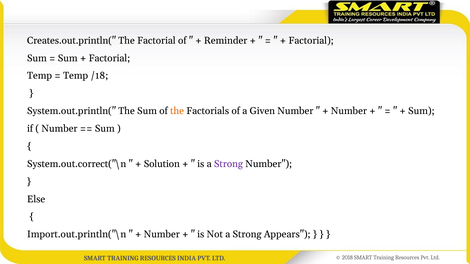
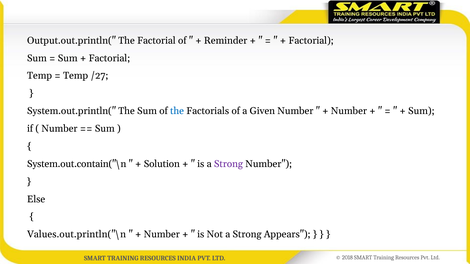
Creates.out.println(: Creates.out.println( -> Output.out.println( (71, 41)
/18: /18 -> /27 (99, 76)
the colour: orange -> blue (177, 111)
System.out.correct("\n: System.out.correct("\n -> System.out.contain("\n (77, 164)
Import.out.println("\n: Import.out.println("\n -> Values.out.println("\n (77, 235)
